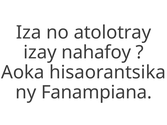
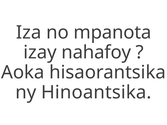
atolotray: atolotray -> mpanota (112, 32)
Fanampiana: Fanampiana -> Hinoantsika (96, 93)
